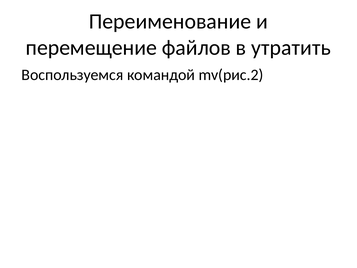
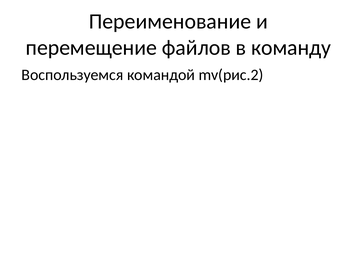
утратить: утратить -> команду (291, 48)
